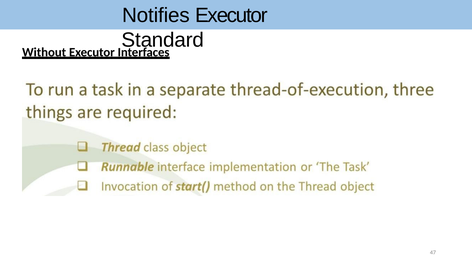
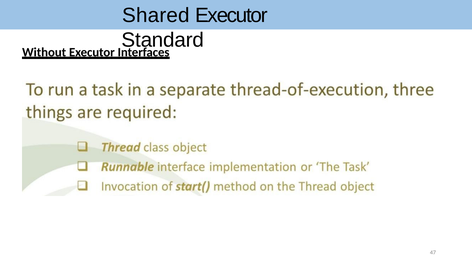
Notifies: Notifies -> Shared (156, 15)
